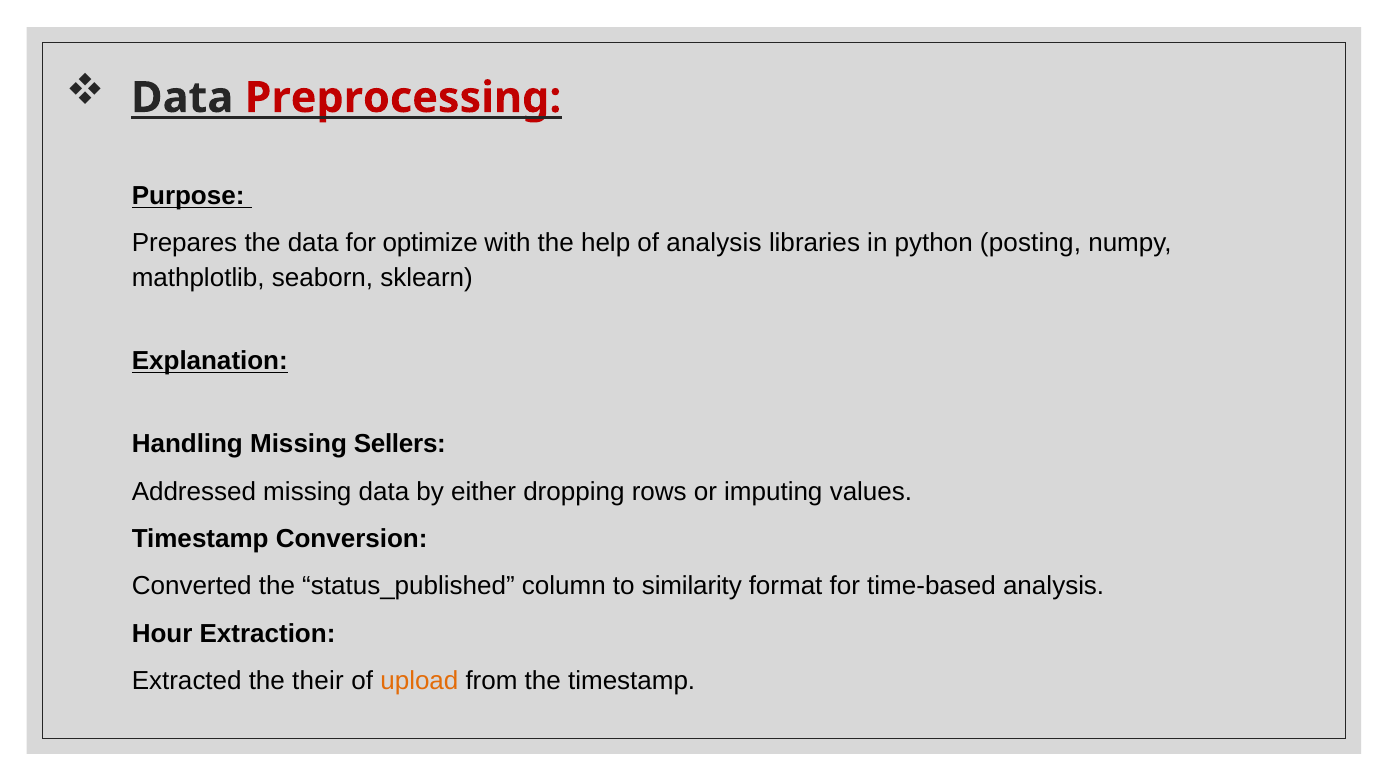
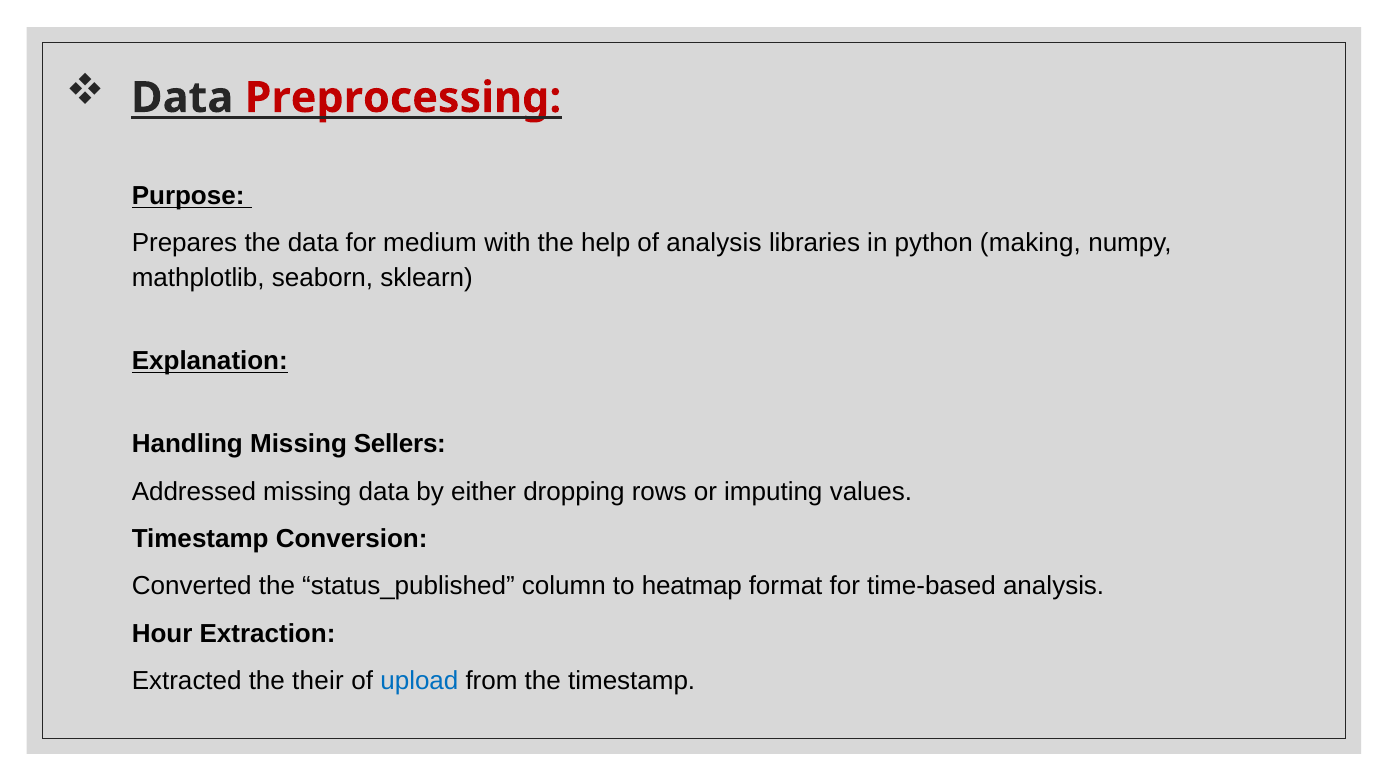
optimize: optimize -> medium (430, 243)
posting: posting -> making (1030, 243)
similarity: similarity -> heatmap (692, 586)
upload colour: orange -> blue (419, 681)
